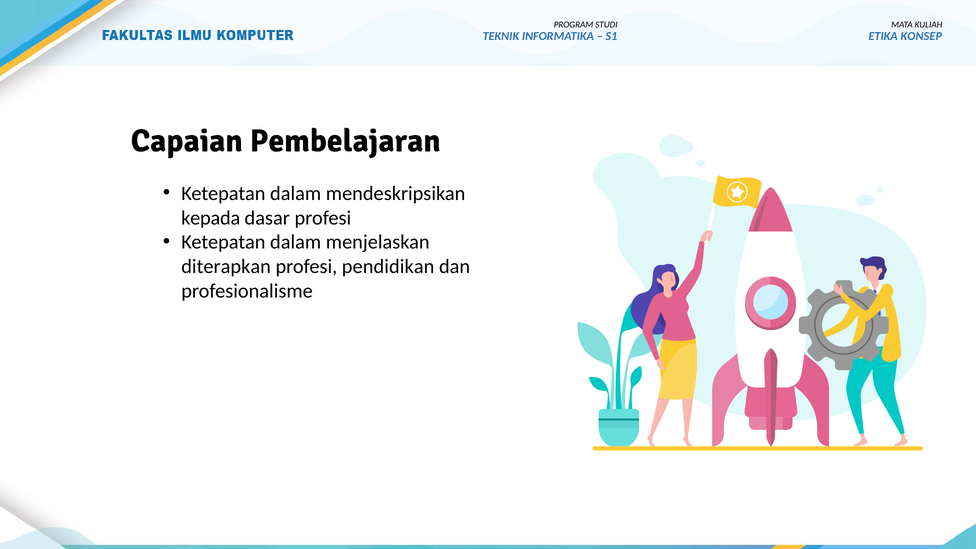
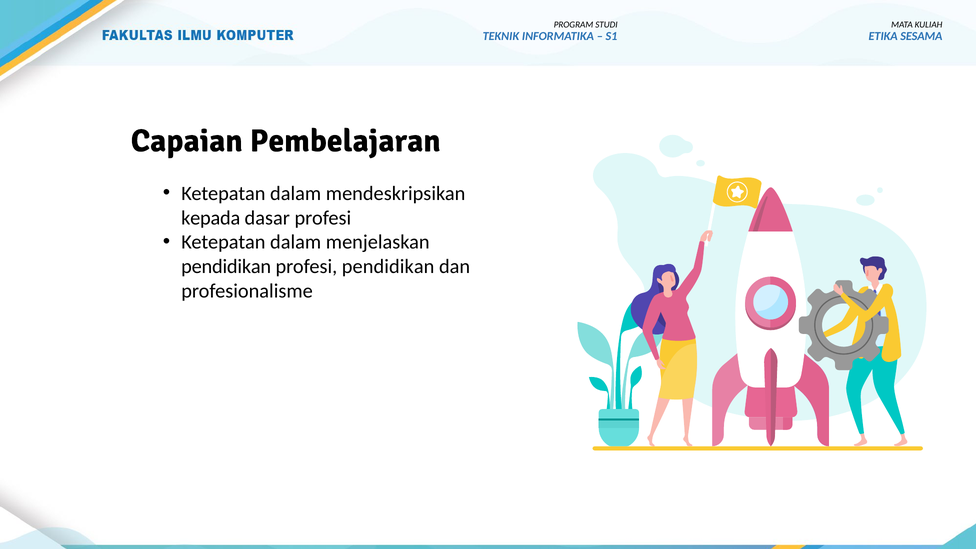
KONSEP: KONSEP -> SESAMA (921, 36)
diterapkan: diterapkan -> pendidikan (226, 267)
